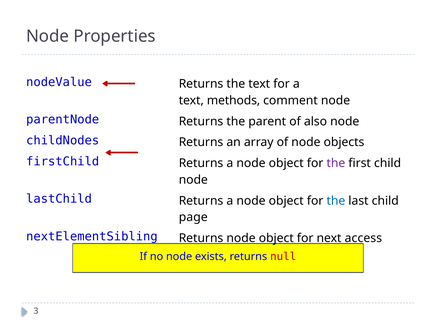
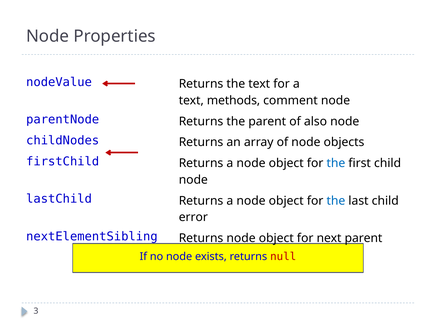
the colour: purple -> blue (336, 163)
page: page -> error (193, 217)
next access: access -> parent (363, 238)
